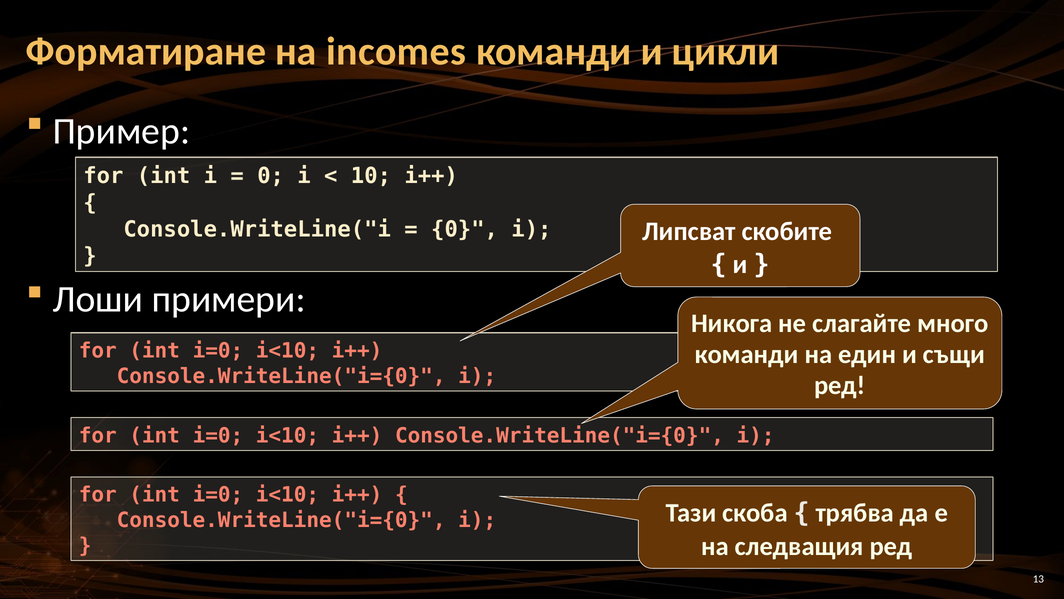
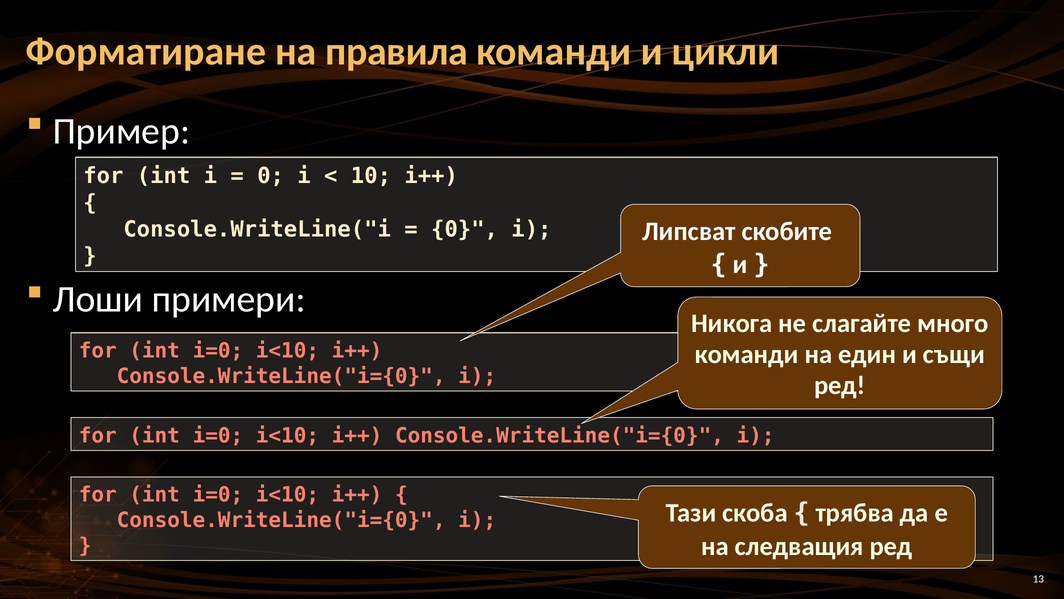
incomes: incomes -> правила (396, 52)
